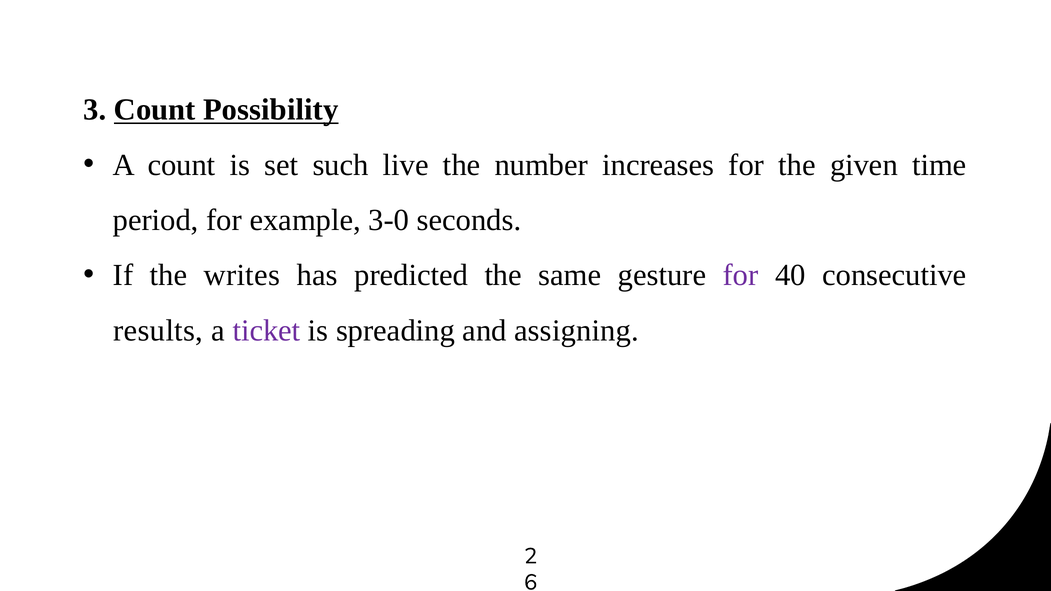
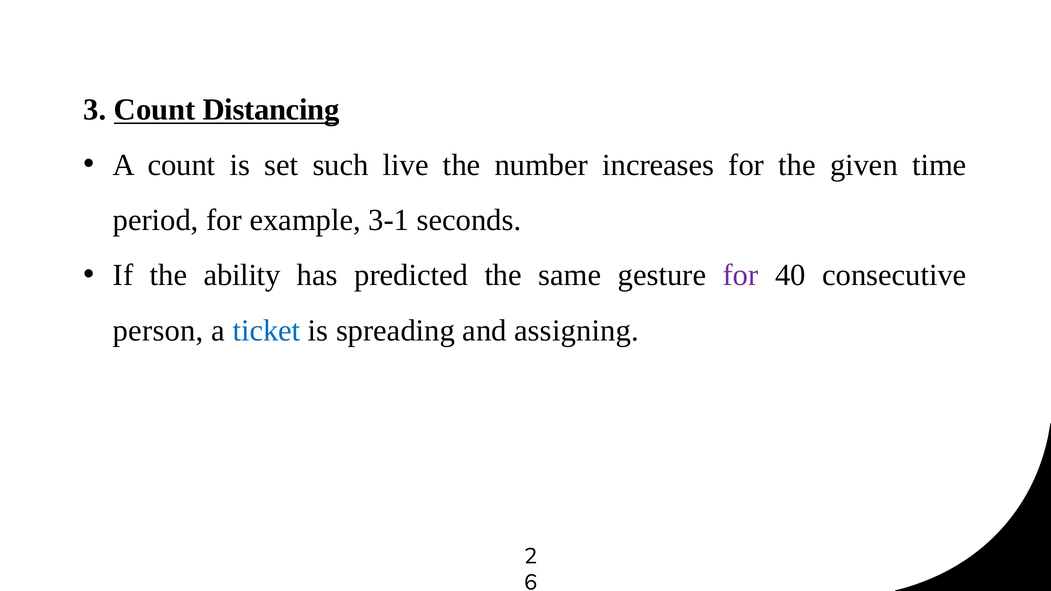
Possibility: Possibility -> Distancing (271, 110)
3-0: 3-0 -> 3-1 (389, 220)
writes: writes -> ability (242, 275)
results: results -> person (158, 331)
ticket colour: purple -> blue (266, 331)
